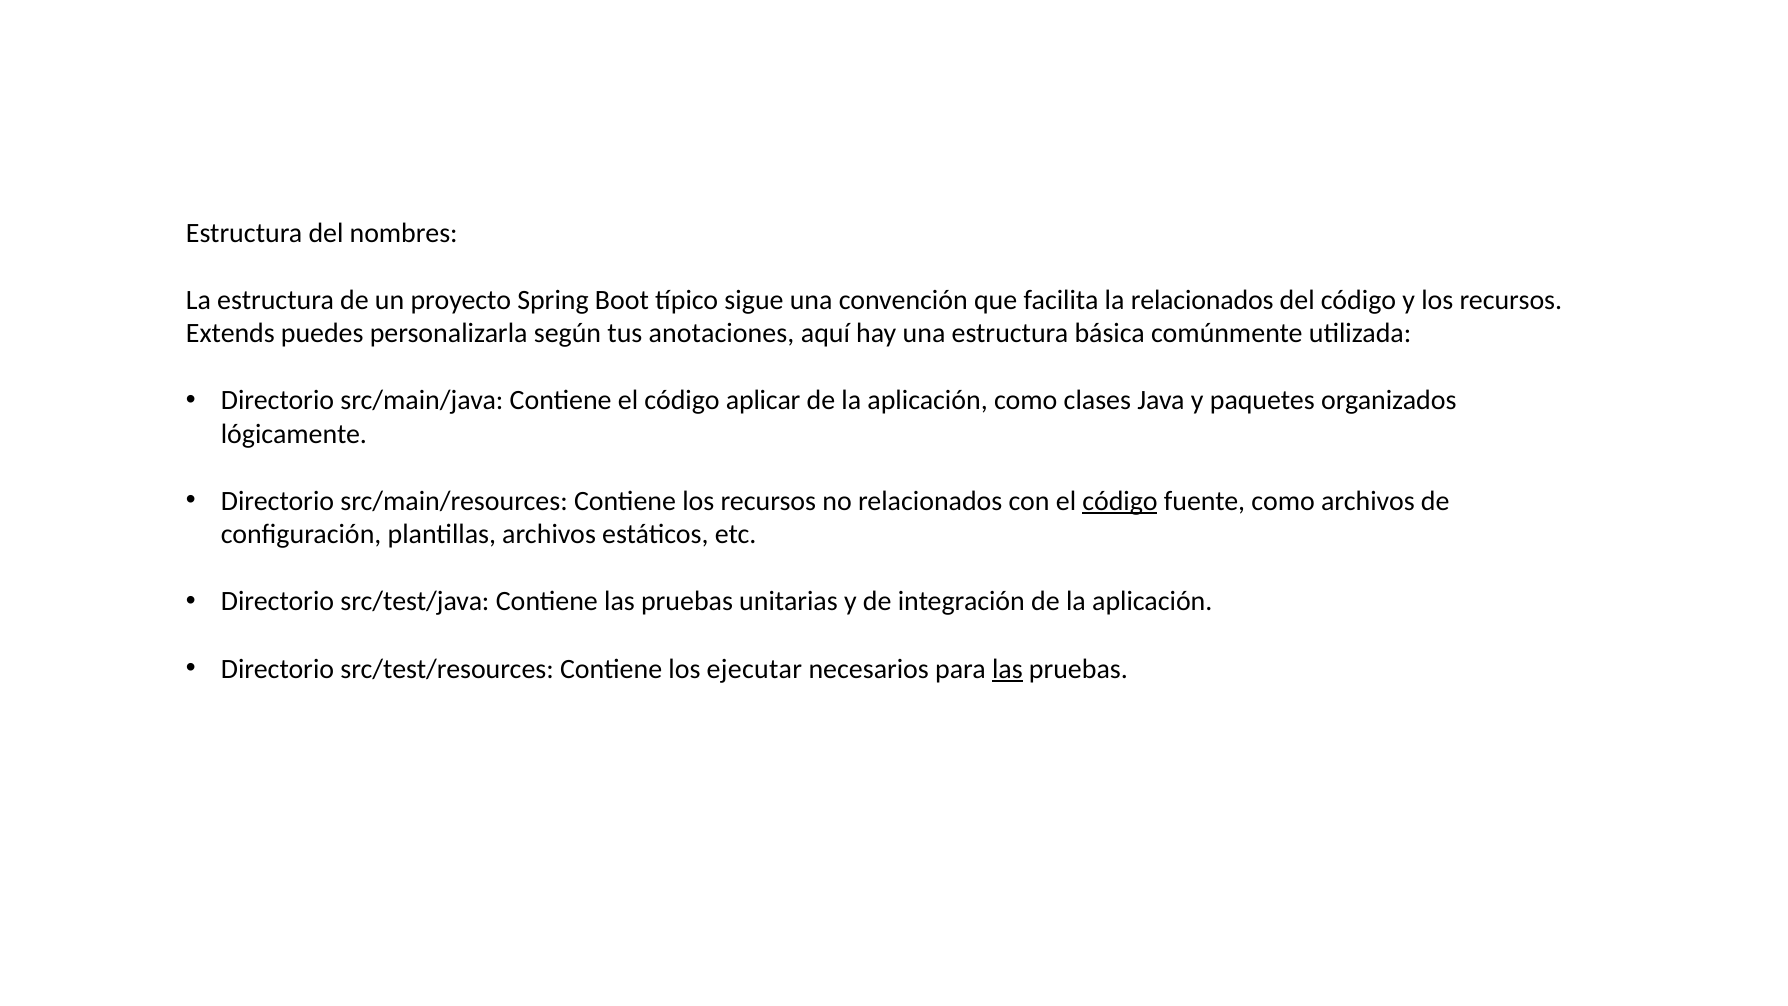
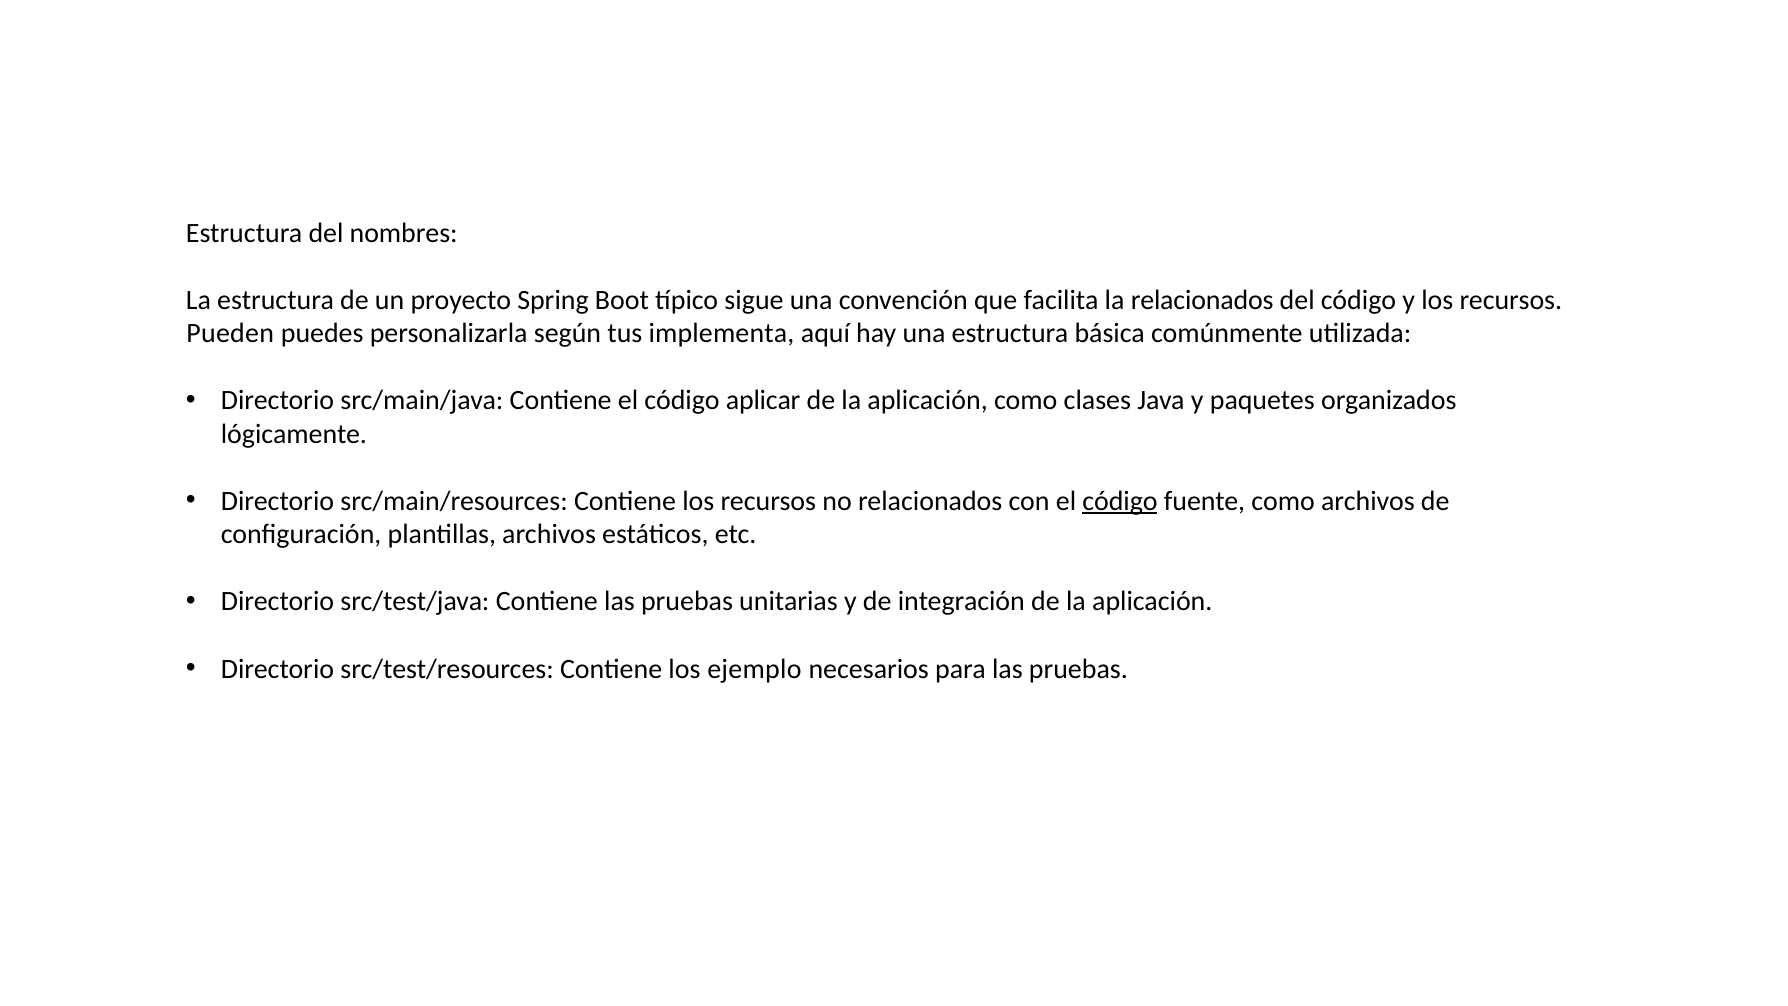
Extends: Extends -> Pueden (230, 333)
anotaciones: anotaciones -> implementa (721, 333)
ejecutar: ejecutar -> ejemplo (754, 669)
las underline: present -> none (1007, 669)
